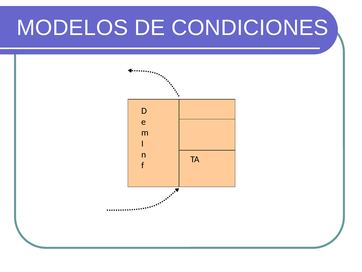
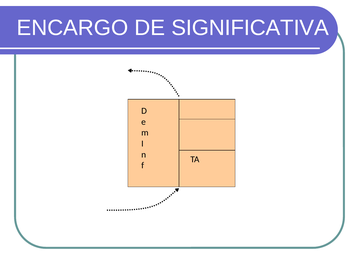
MODELOS: MODELOS -> ENCARGO (72, 28)
CONDICIONES: CONDICIONES -> SIGNIFICATIVA (250, 28)
